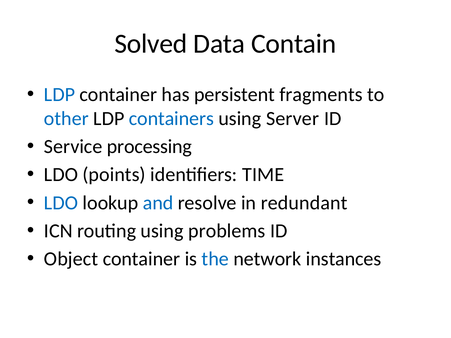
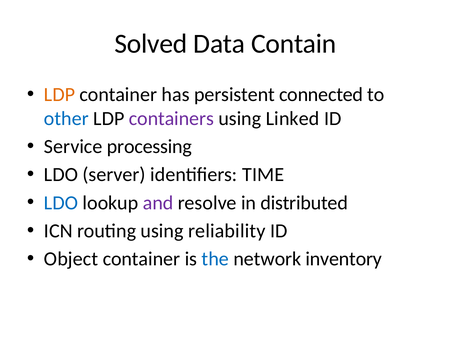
LDP colour: blue -> orange (60, 95)
fragments: fragments -> connected (321, 95)
containers colour: blue -> purple (171, 119)
Server: Server -> Linked (293, 119)
points: points -> server (114, 175)
and colour: blue -> purple (158, 203)
redundant: redundant -> distributed (304, 203)
problems: problems -> reliability (227, 231)
instances: instances -> inventory (344, 259)
